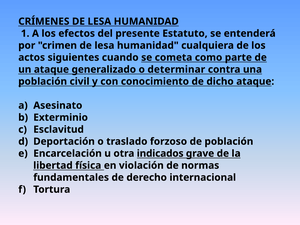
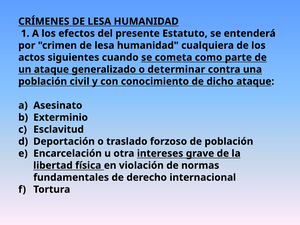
indicados: indicados -> intereses (160, 153)
